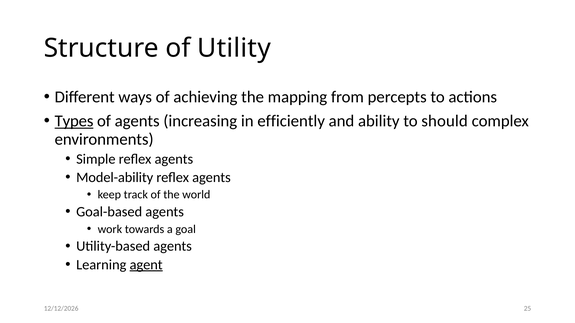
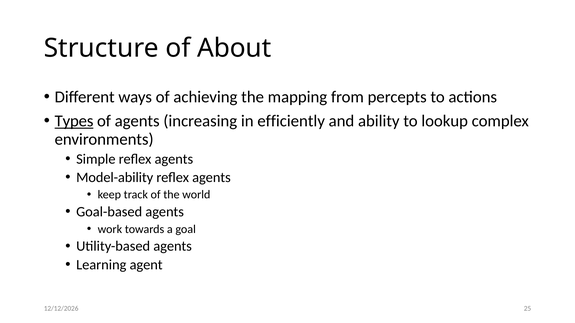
Utility: Utility -> About (234, 48)
should: should -> lookup (445, 121)
agent underline: present -> none (146, 265)
